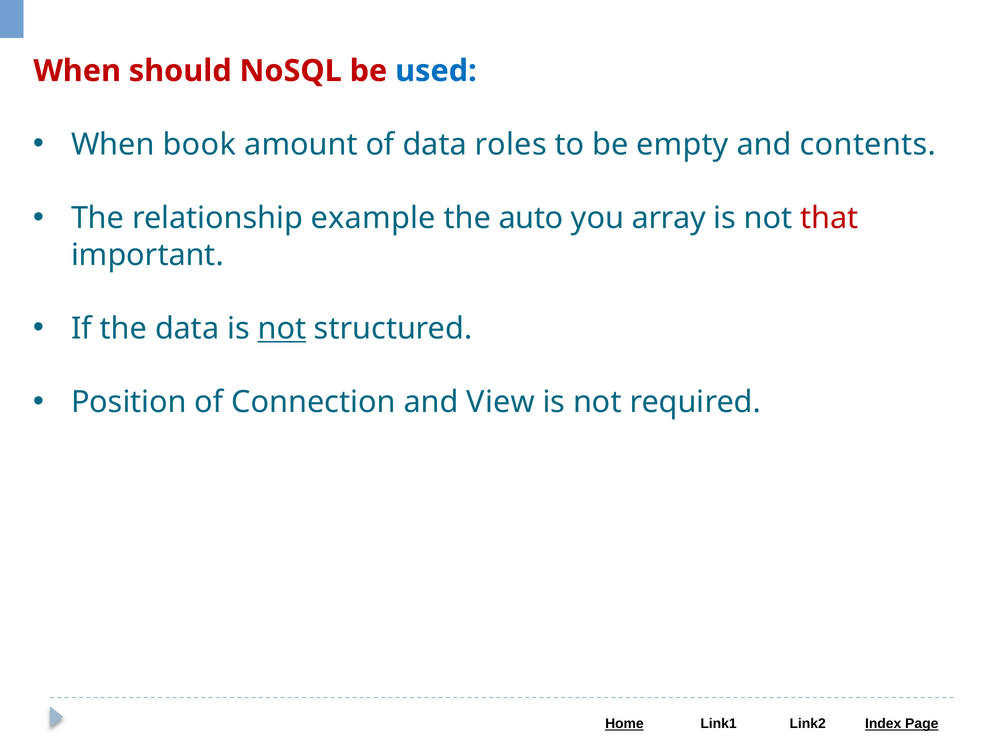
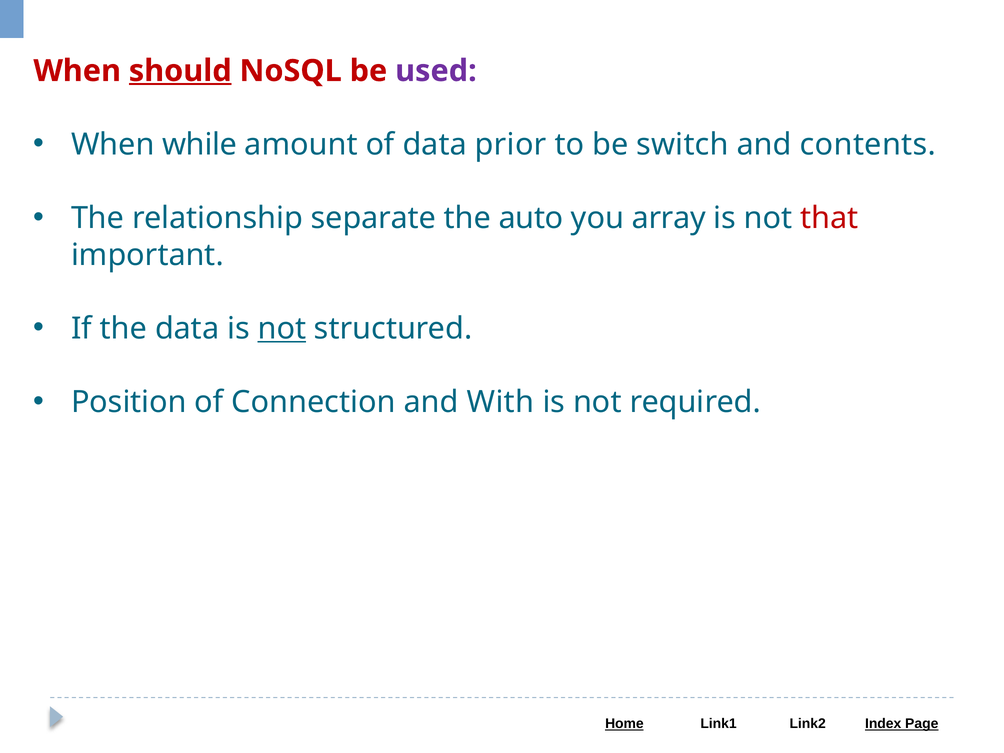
should underline: none -> present (180, 71)
used colour: blue -> purple (436, 71)
book: book -> while (200, 145)
roles: roles -> prior (511, 145)
empty: empty -> switch (682, 145)
example: example -> separate (373, 218)
View: View -> With (500, 402)
